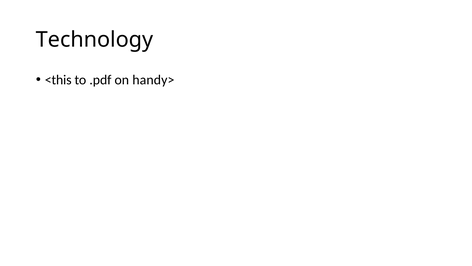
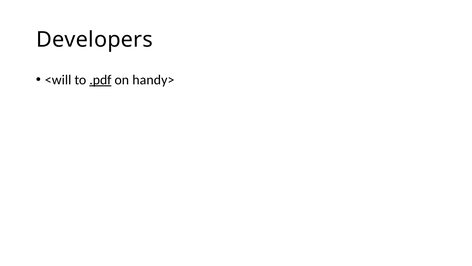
Technology: Technology -> Developers (94, 40)
<this: <this -> <will (58, 80)
.pdf underline: none -> present (100, 80)
